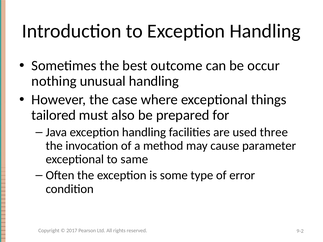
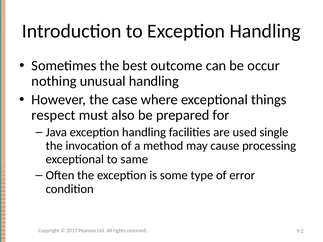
tailored: tailored -> respect (54, 115)
three: three -> single (274, 132)
parameter: parameter -> processing (269, 146)
